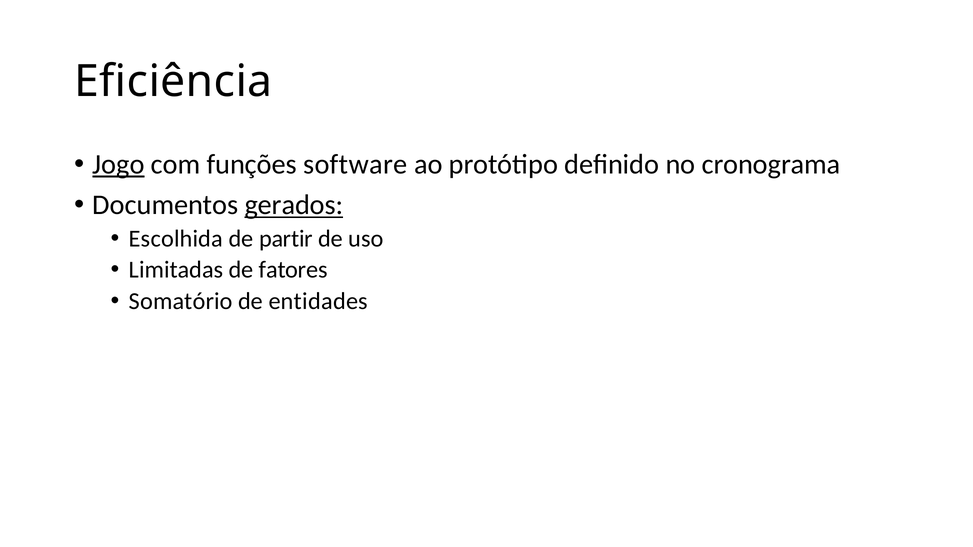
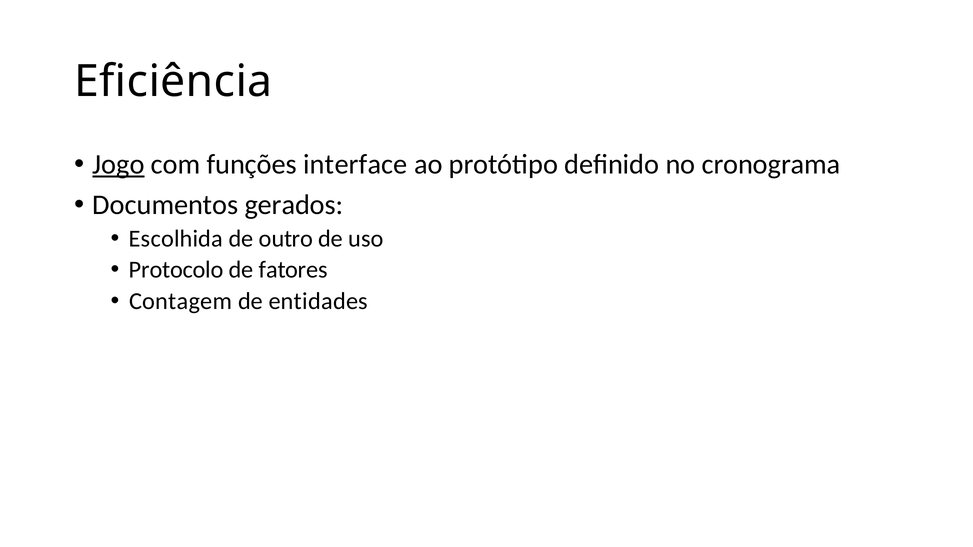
software: software -> interface (355, 164)
gerados underline: present -> none (294, 205)
partir: partir -> outro (286, 239)
Limitadas: Limitadas -> Protocolo (176, 270)
Somatório: Somatório -> Contagem (181, 301)
